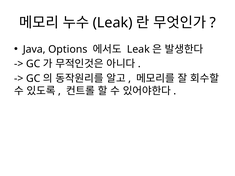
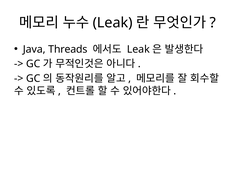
Options: Options -> Threads (68, 49)
